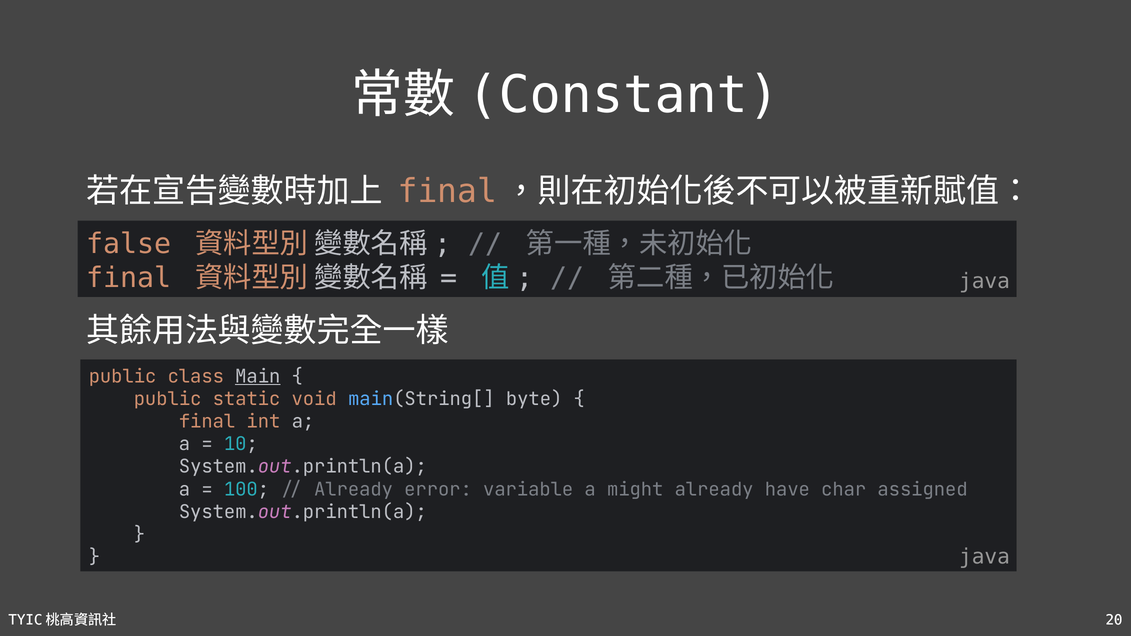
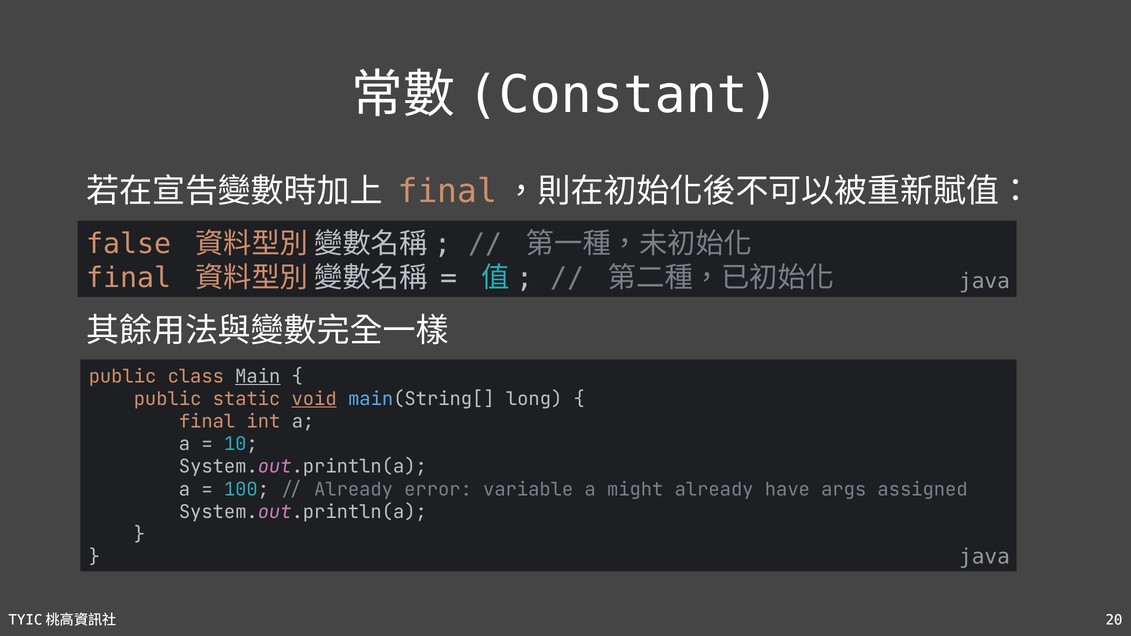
void underline: none -> present (314, 399)
byte: byte -> long (534, 399)
char: char -> args (844, 489)
